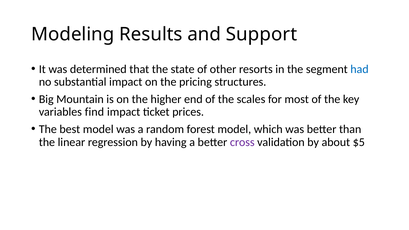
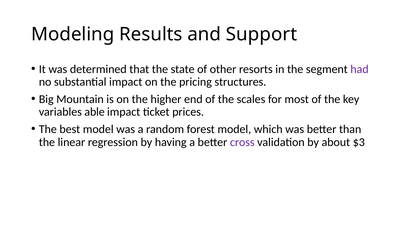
had colour: blue -> purple (360, 69)
find: find -> able (95, 112)
$5: $5 -> $3 (359, 142)
